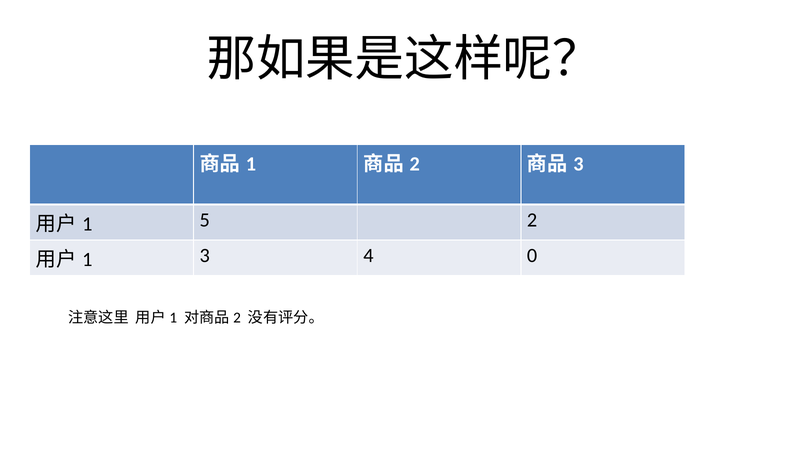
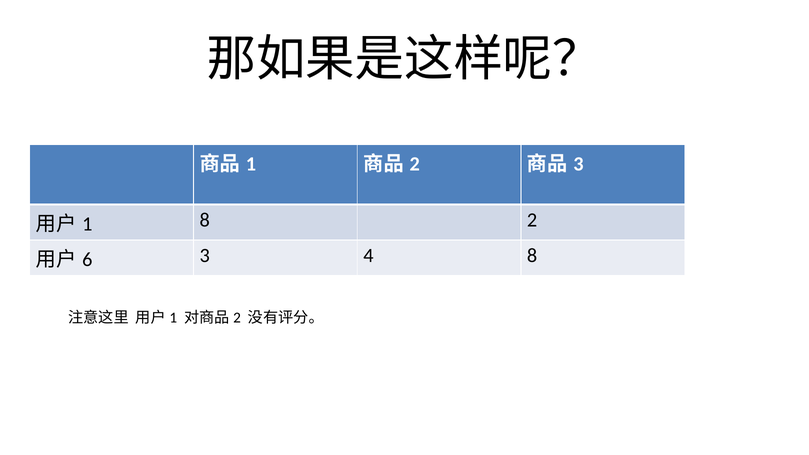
1 5: 5 -> 8 (205, 220)
1: 1 -> 6 (87, 260)
4 0: 0 -> 8 (532, 256)
